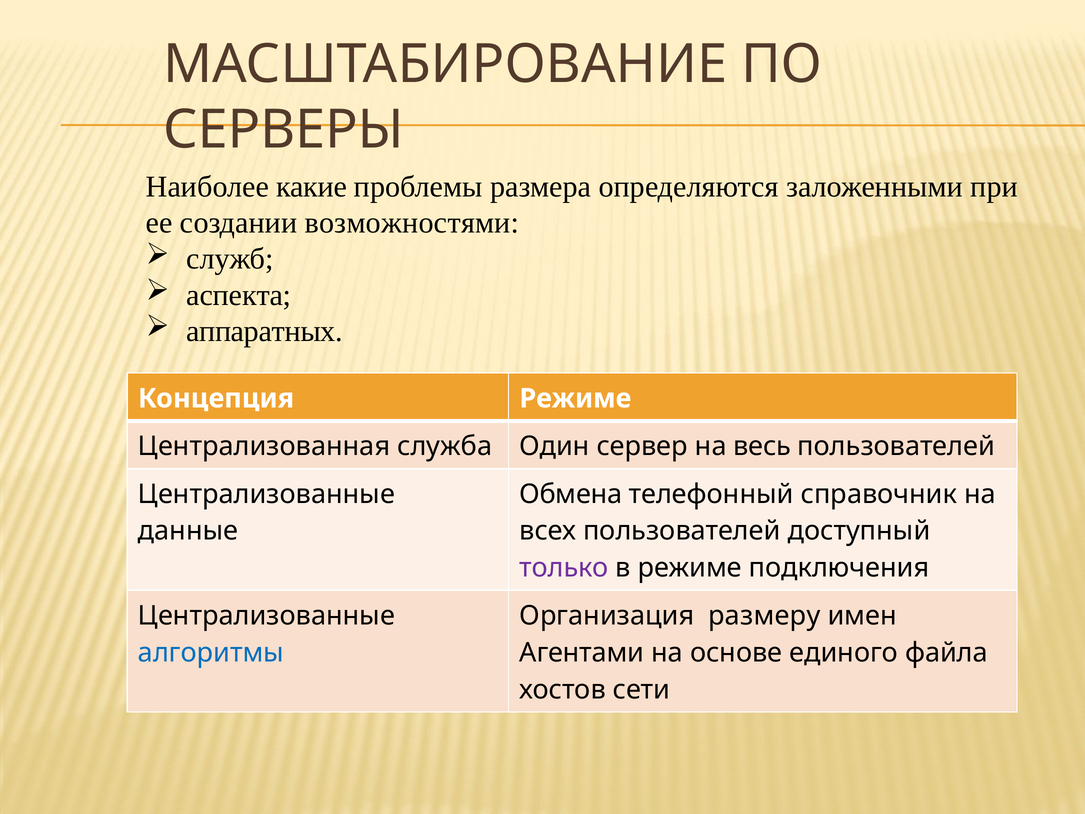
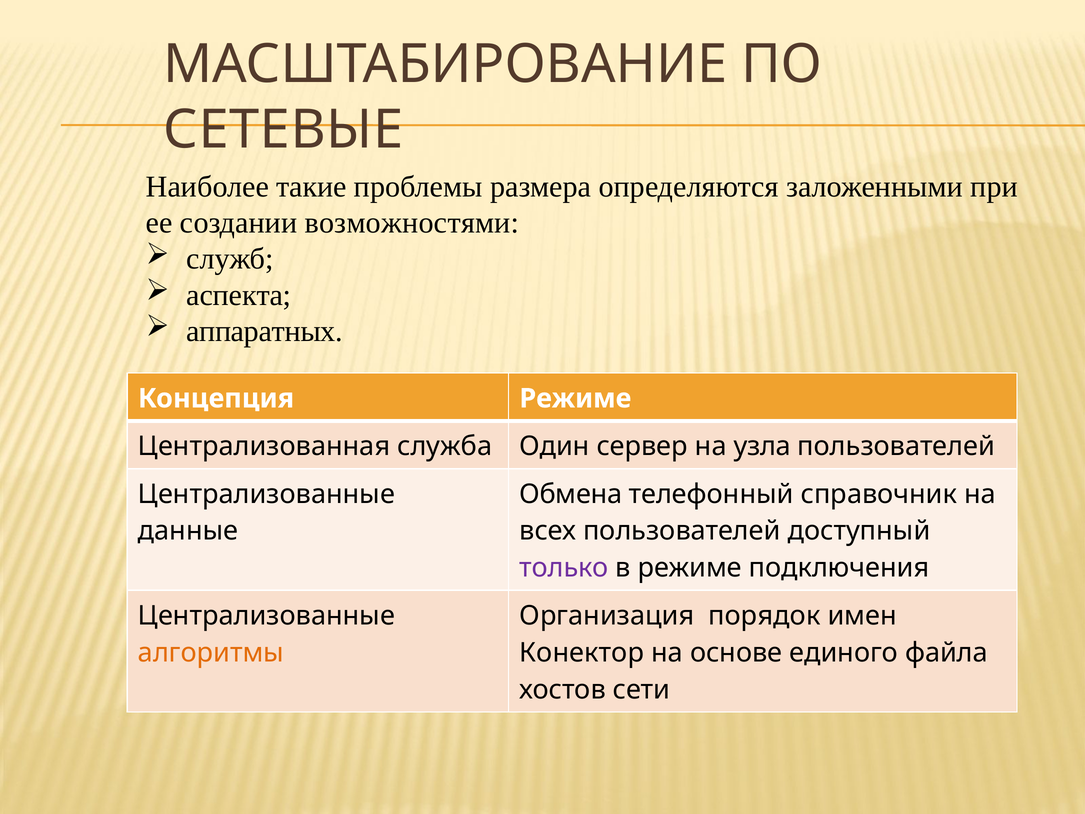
СЕРВЕРЫ: СЕРВЕРЫ -> СЕТЕВЫЕ (283, 130)
какие: какие -> такие (311, 187)
весь: весь -> узла (762, 446)
размеру: размеру -> порядок (764, 616)
алгоритмы colour: blue -> orange (211, 652)
Агентами: Агентами -> Конектор (582, 652)
